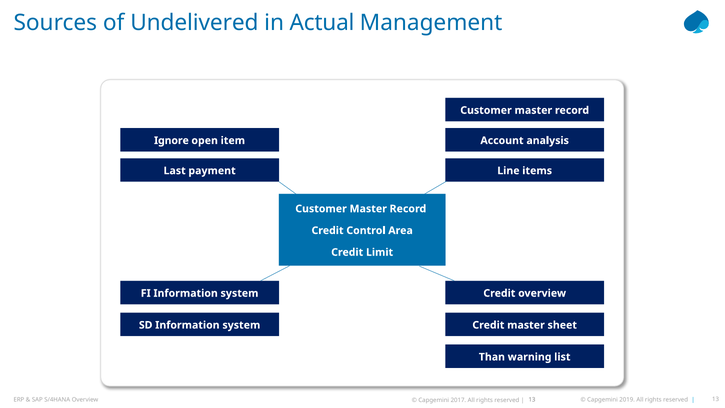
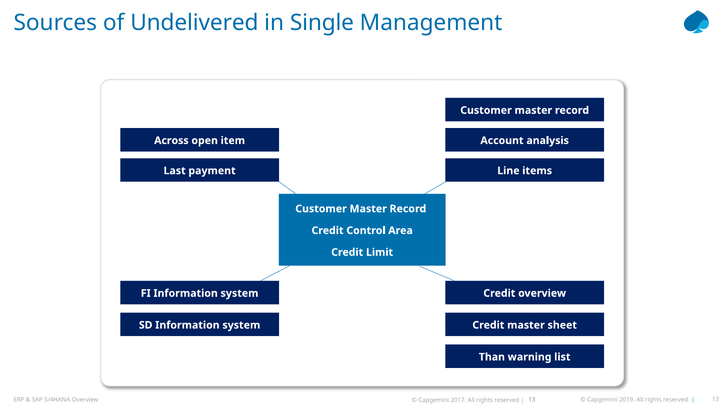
Actual: Actual -> Single (322, 23)
Ignore: Ignore -> Across (171, 140)
